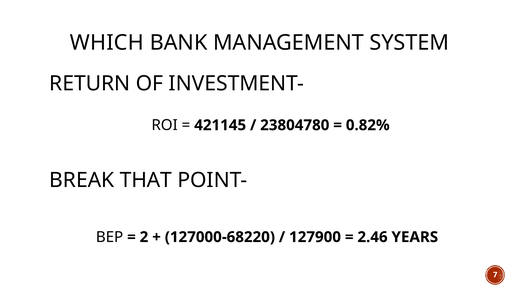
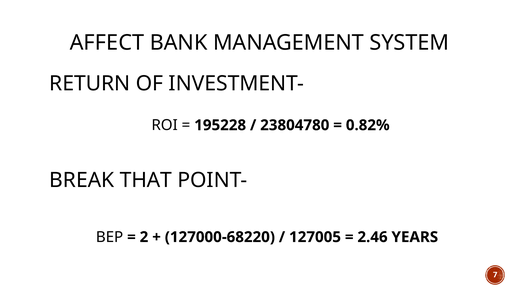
WHICH: WHICH -> AFFECT (107, 43)
421145: 421145 -> 195228 (220, 125)
127900: 127900 -> 127005 (315, 237)
